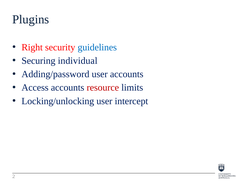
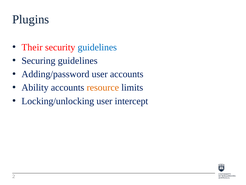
Right: Right -> Their (32, 47)
Securing individual: individual -> guidelines (78, 61)
Access: Access -> Ability (35, 87)
resource colour: red -> orange (103, 87)
